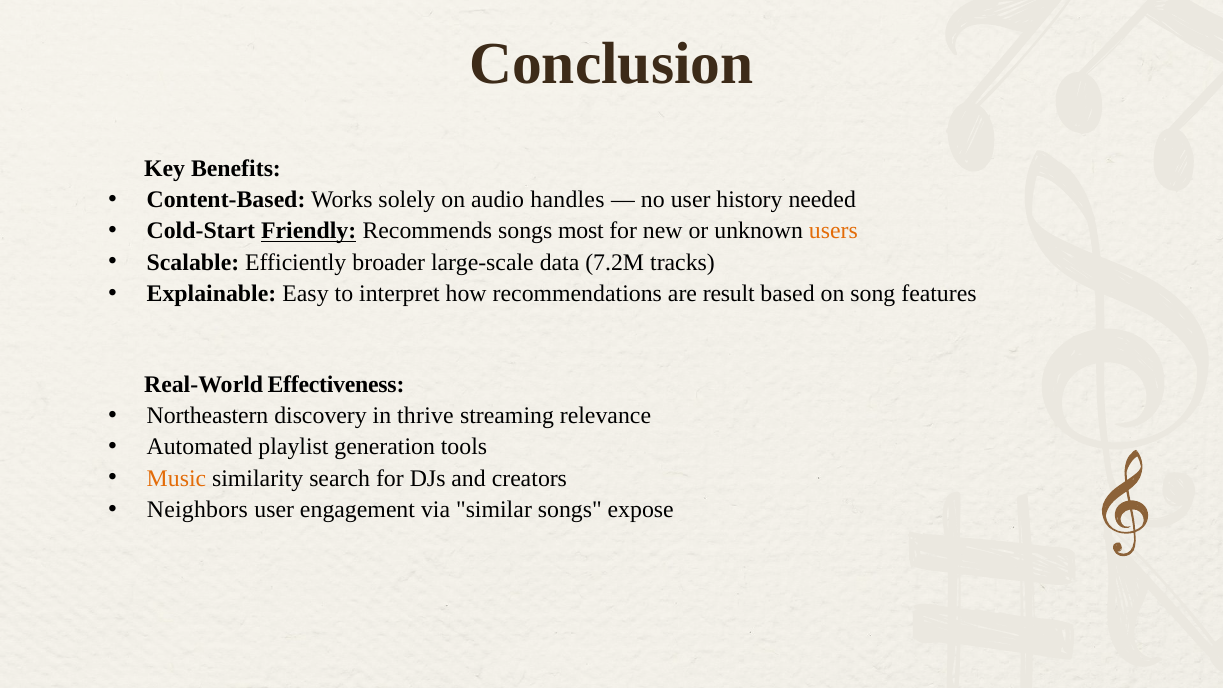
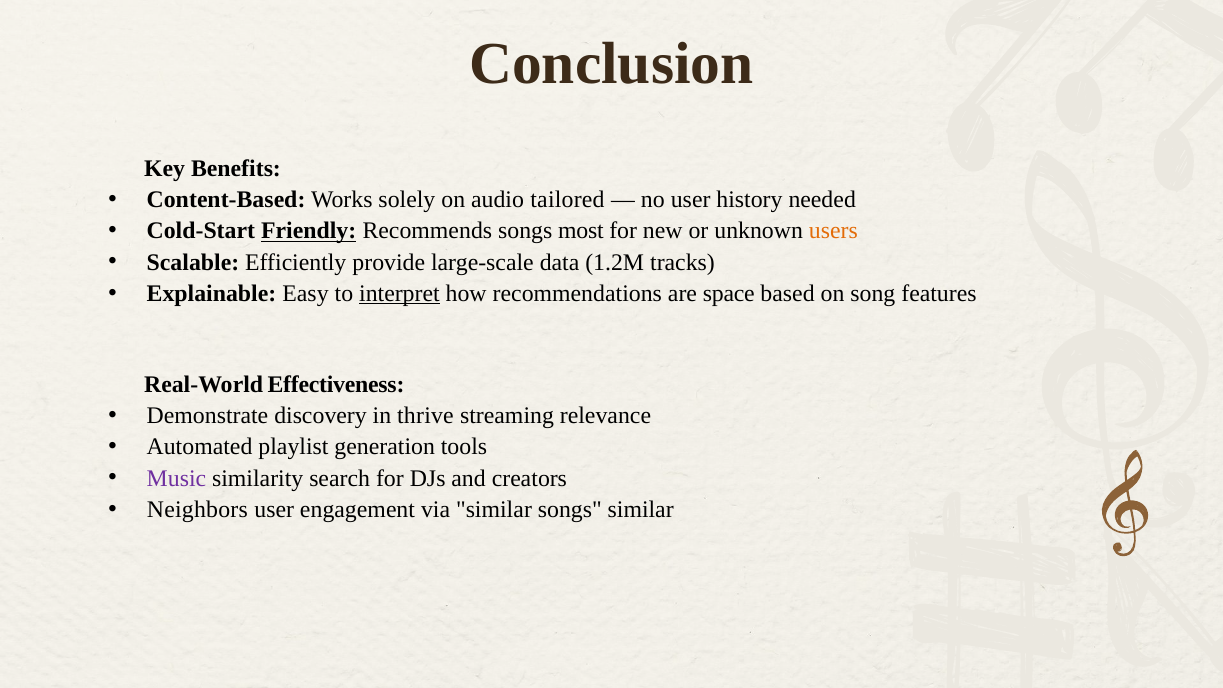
handles: handles -> tailored (568, 200)
broader: broader -> provide (389, 262)
7.2M: 7.2M -> 1.2M (615, 262)
interpret underline: none -> present (399, 294)
result: result -> space (729, 294)
Northeastern: Northeastern -> Demonstrate (207, 416)
Music colour: orange -> purple (176, 478)
songs expose: expose -> similar (641, 510)
